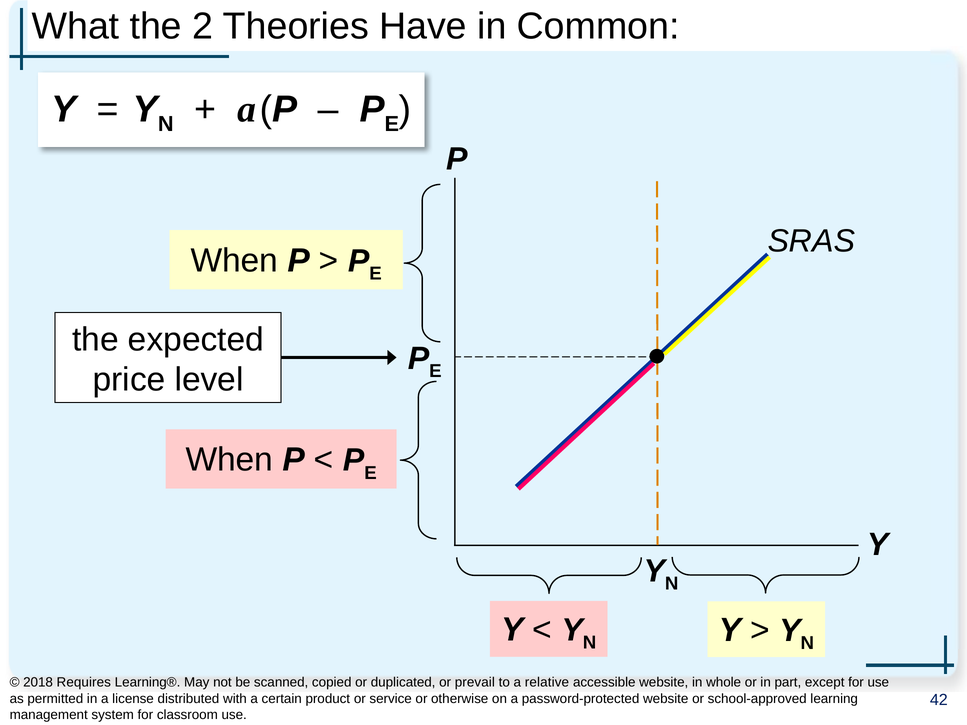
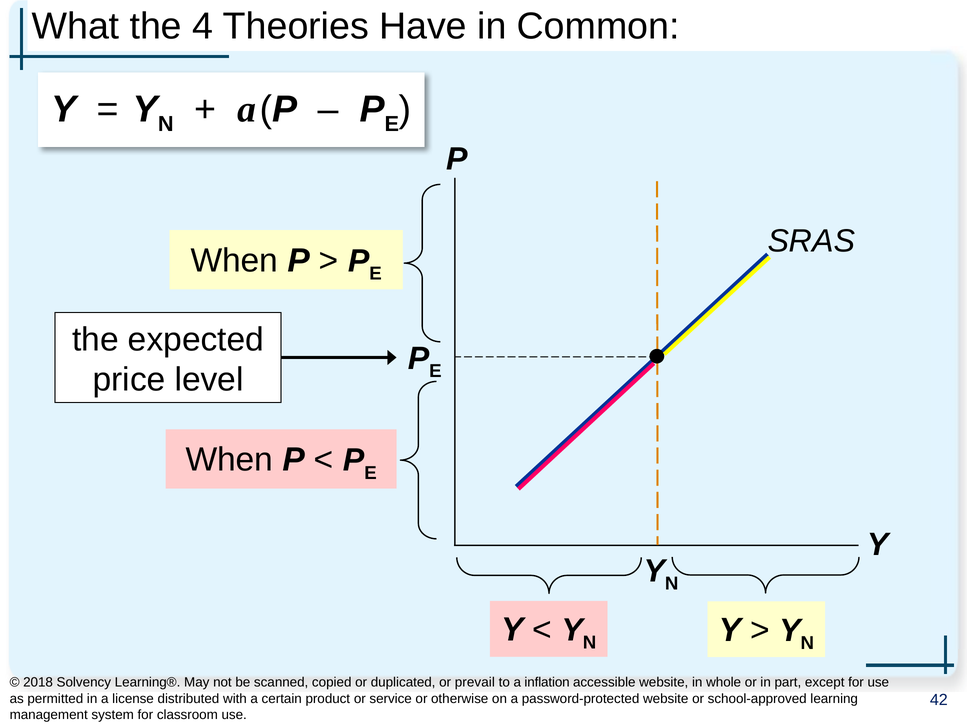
2: 2 -> 4 (203, 26)
Requires: Requires -> Solvency (84, 683)
relative: relative -> inflation (547, 683)
